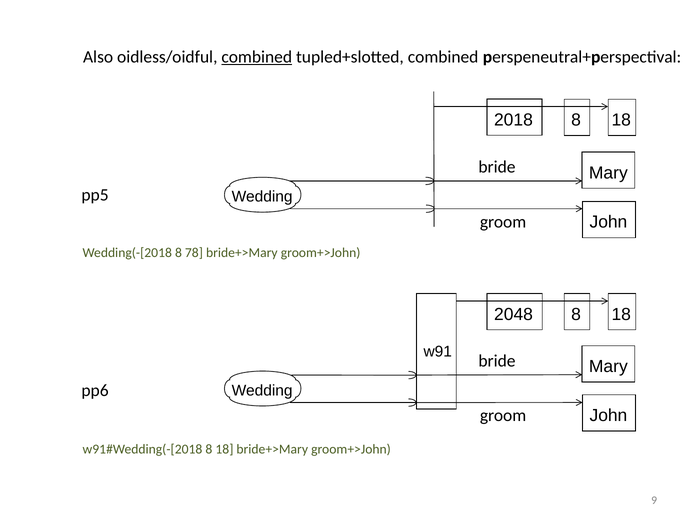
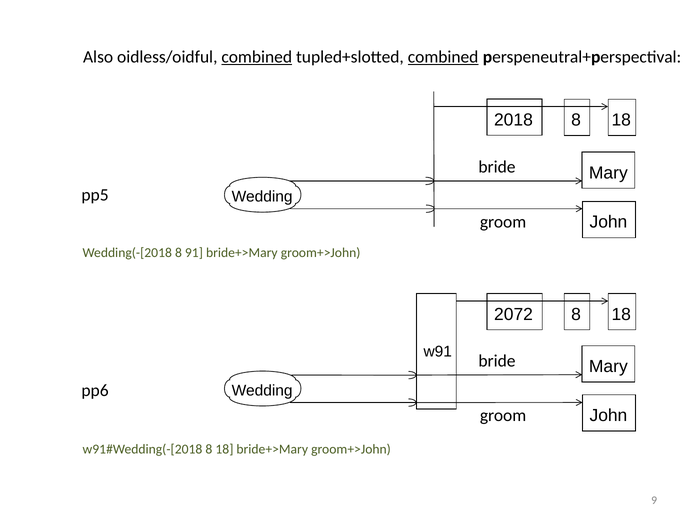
combined underline: none -> present (443, 57)
78: 78 -> 91 (194, 253)
2048: 2048 -> 2072 (514, 315)
